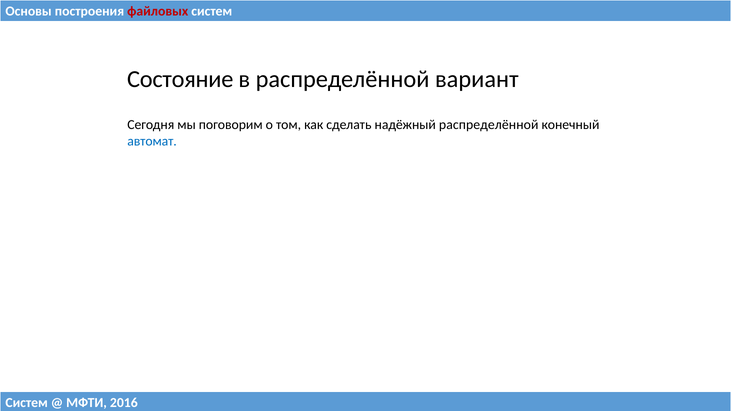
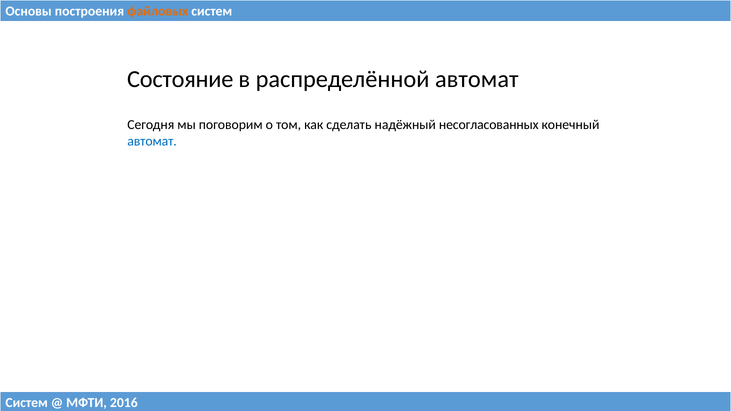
файловых colour: red -> orange (158, 11)
распределённой вариант: вариант -> автомат (477, 79)
надёжный распределённой: распределённой -> несогласованных (489, 125)
